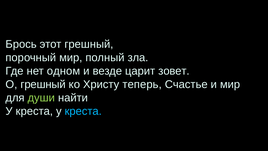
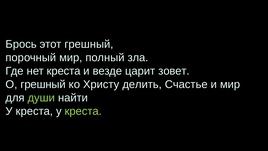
нет одном: одном -> креста (64, 71)
теперь: теперь -> делить (142, 84)
креста colour: light blue -> light green (83, 111)
